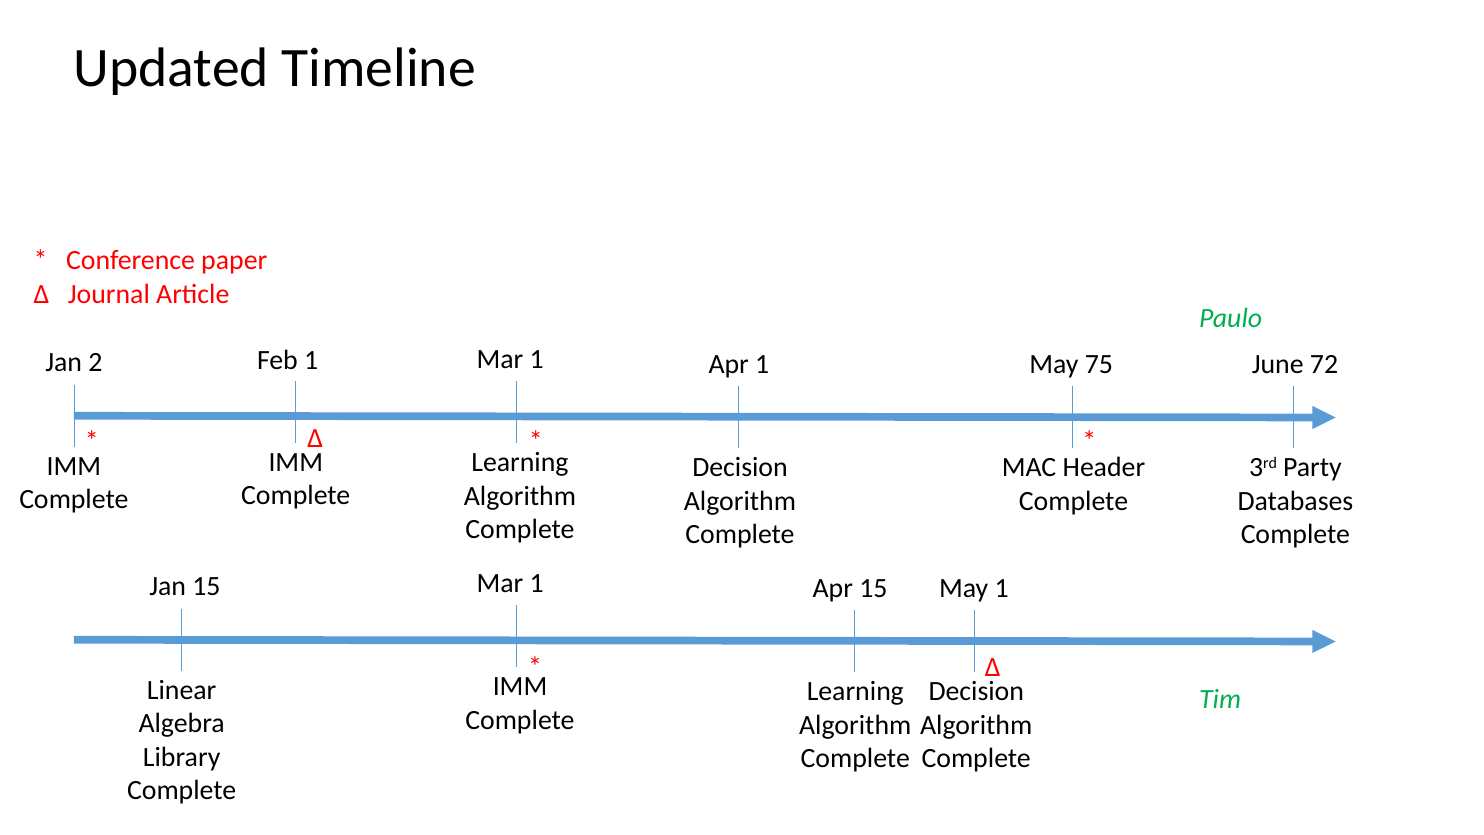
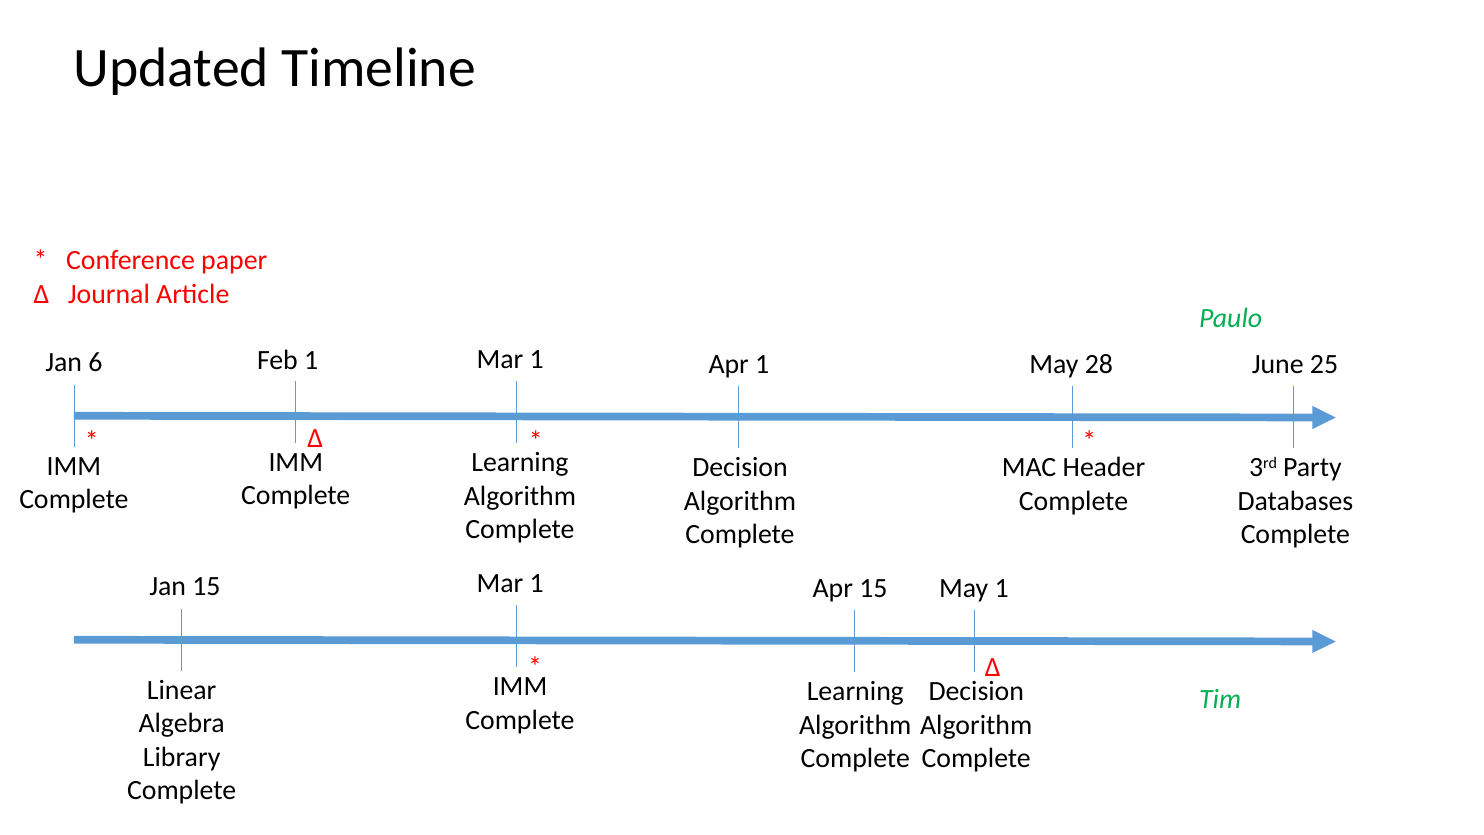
2: 2 -> 6 (95, 362)
75: 75 -> 28 (1099, 364)
72: 72 -> 25 (1324, 364)
